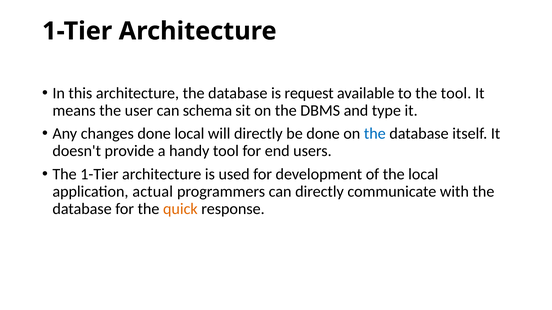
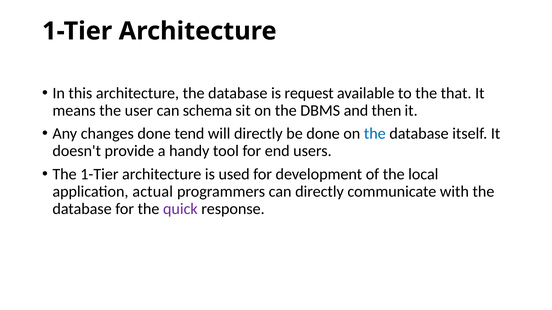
the tool: tool -> that (456, 93)
type: type -> then (386, 111)
done local: local -> tend (189, 134)
quick colour: orange -> purple (180, 209)
